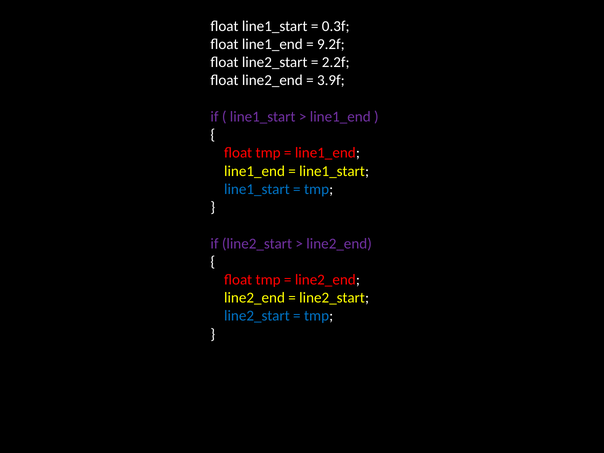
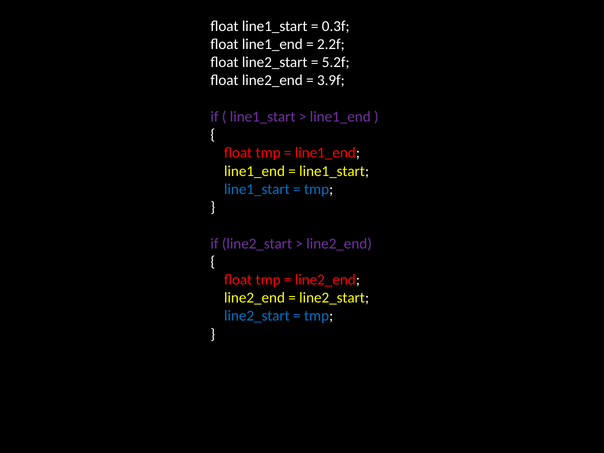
9.2f: 9.2f -> 2.2f (331, 44)
2.2f: 2.2f -> 5.2f (336, 62)
